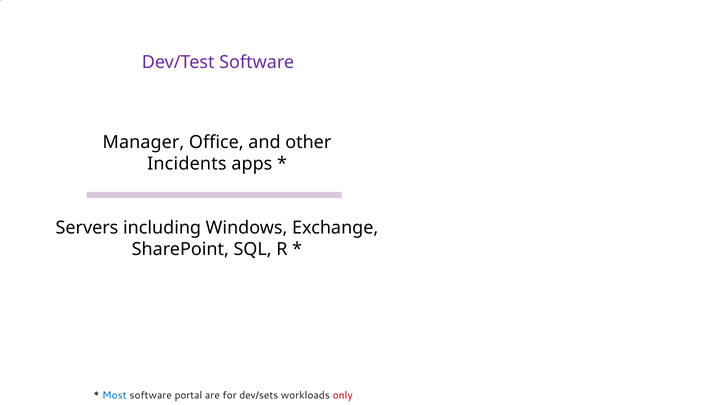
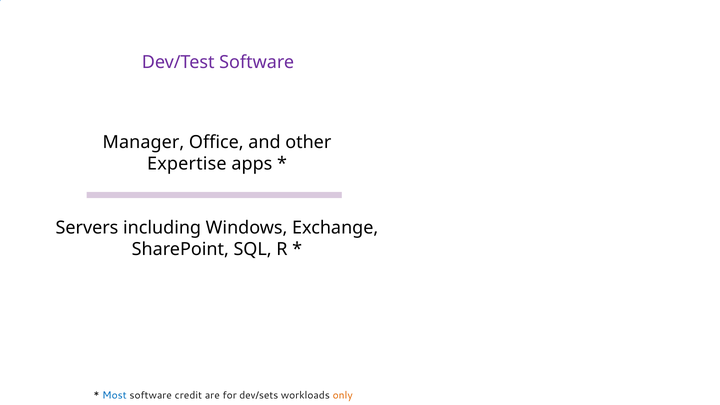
Incidents: Incidents -> Expertise (187, 164)
portal: portal -> credit (188, 395)
only colour: red -> orange (343, 395)
